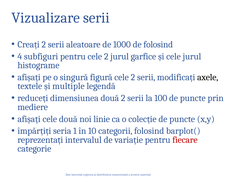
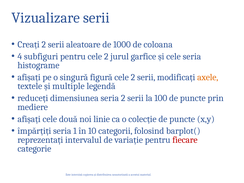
de folosind: folosind -> coloana (158, 44)
cele jurul: jurul -> seria (192, 56)
axele colour: black -> orange (208, 77)
dimensiunea două: două -> seria (110, 98)
